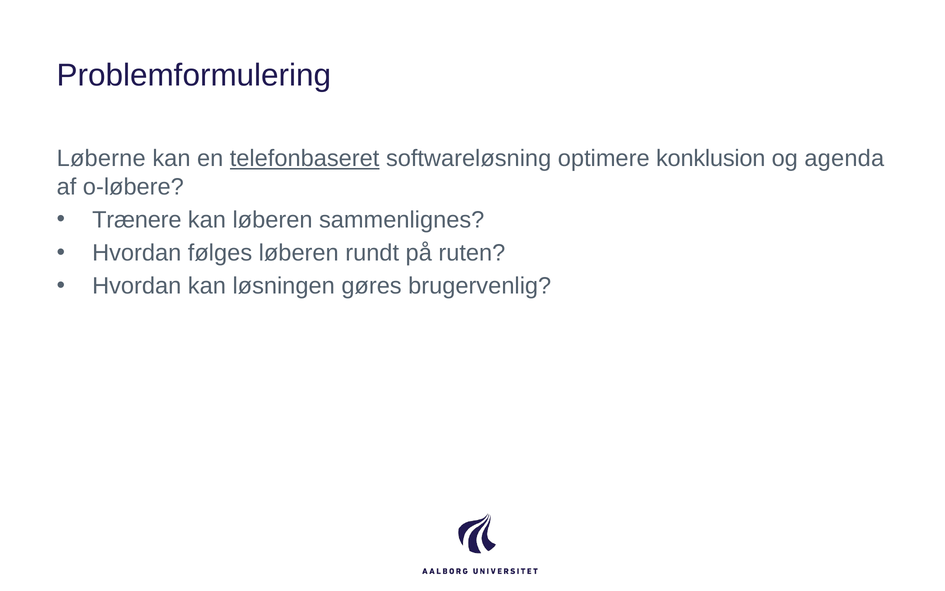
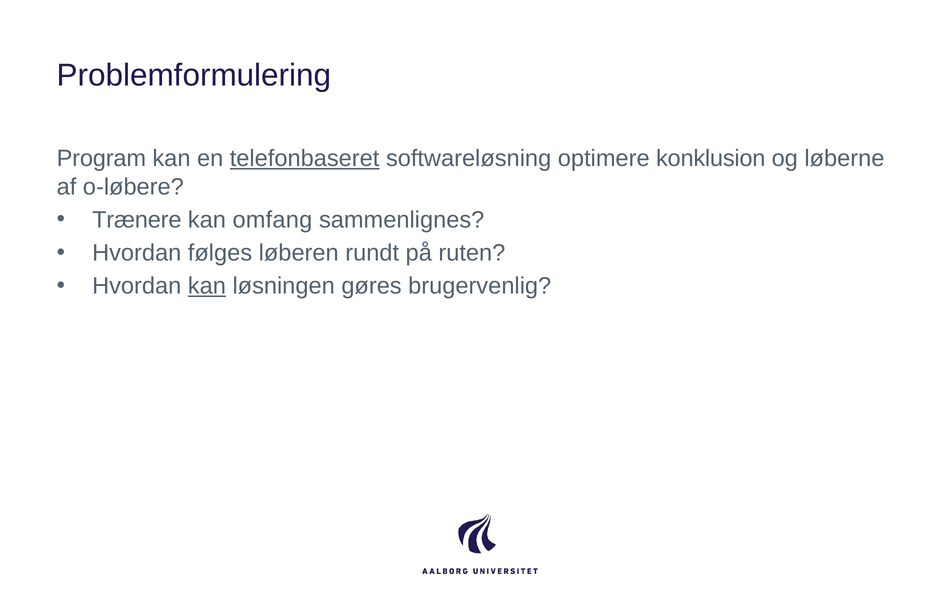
Løberne: Løberne -> Program (101, 158)
agenda: agenda -> løberne (844, 158)
kan løberen: løberen -> omfang (272, 220)
kan underline: none -> present (207, 286)
